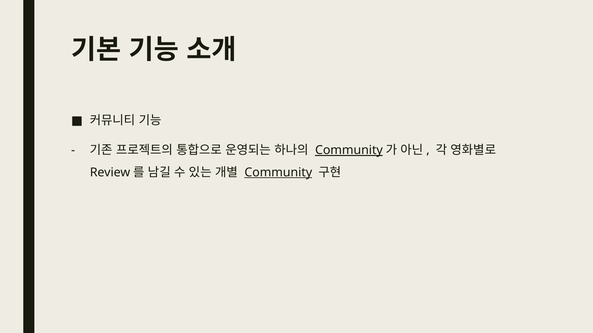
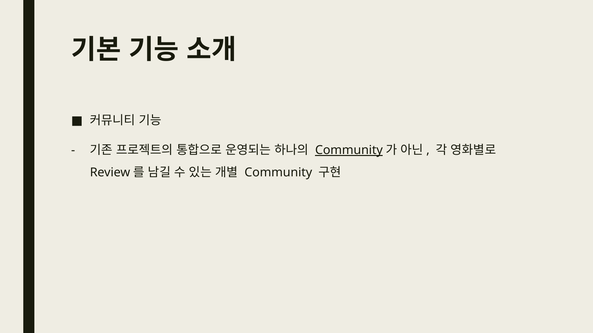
Community underline: present -> none (278, 173)
